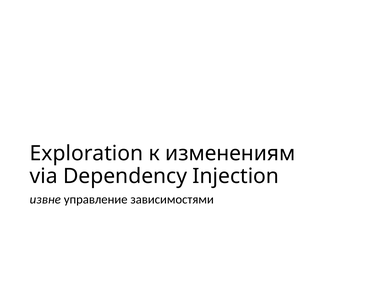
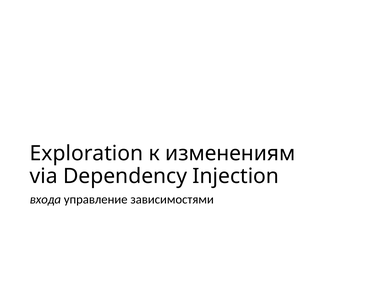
извне: извне -> входа (45, 199)
